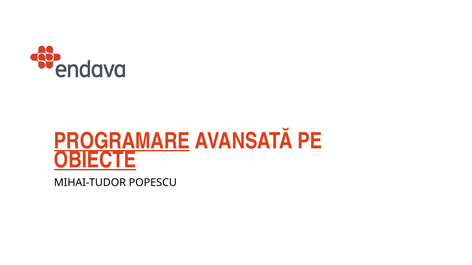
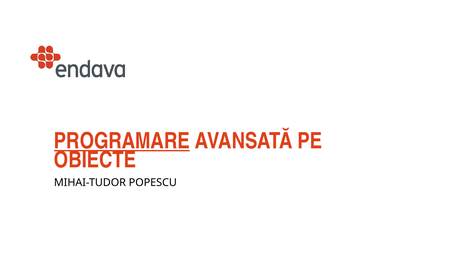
OBIECTE underline: present -> none (95, 160)
